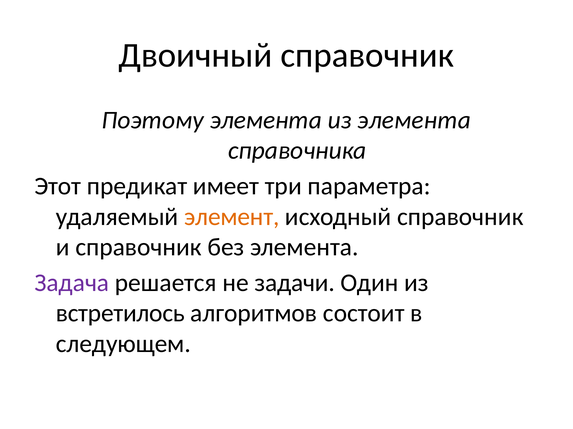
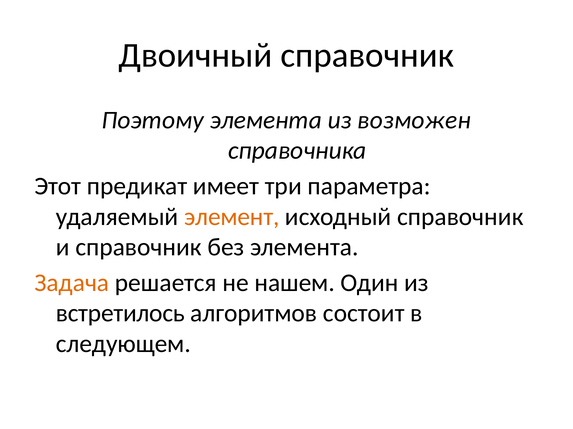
из элемента: элемента -> возможен (414, 120)
Задача colour: purple -> orange (72, 283)
задачи: задачи -> нашем (295, 283)
